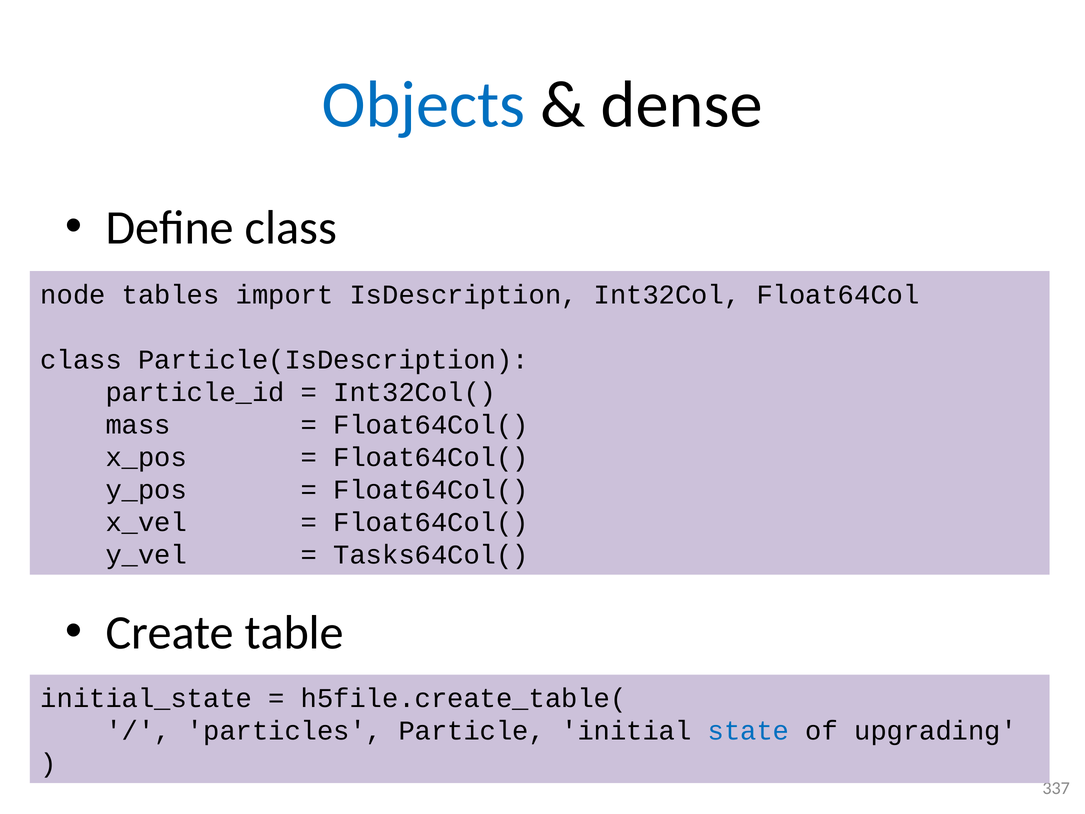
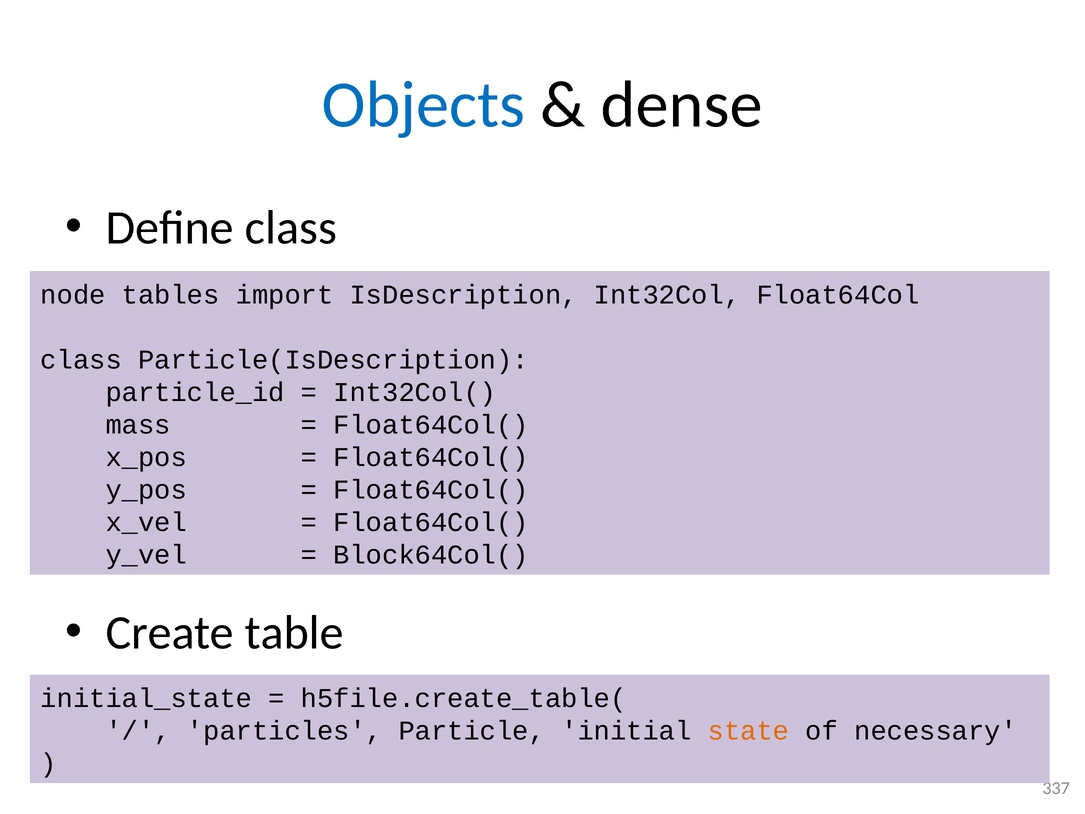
Tasks64Col(: Tasks64Col( -> Block64Col( (431, 555)
state colour: blue -> orange (748, 731)
upgrading: upgrading -> necessary (936, 731)
